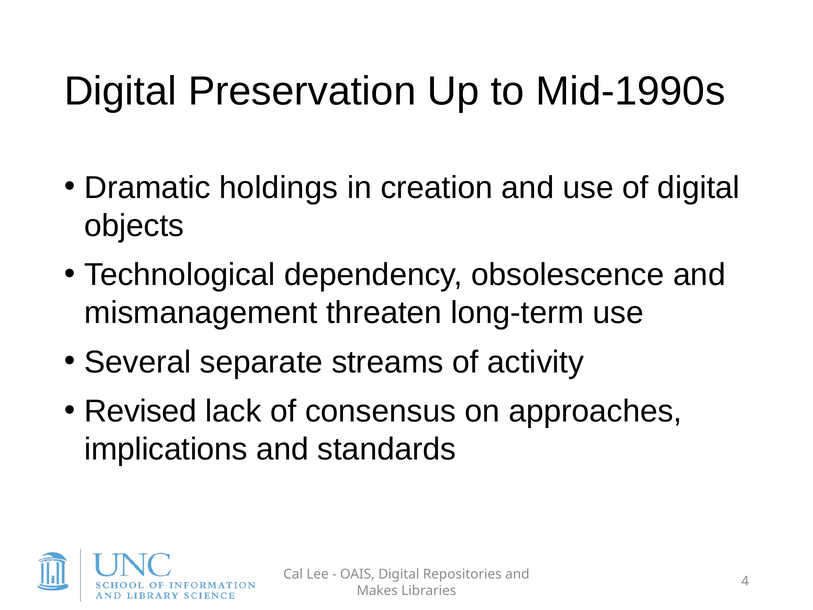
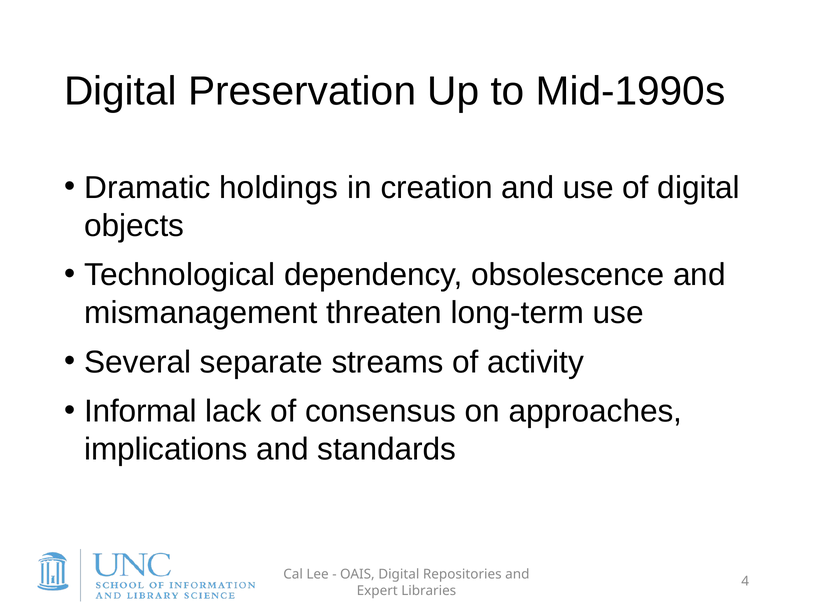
Revised: Revised -> Informal (141, 411)
Makes: Makes -> Expert (377, 590)
